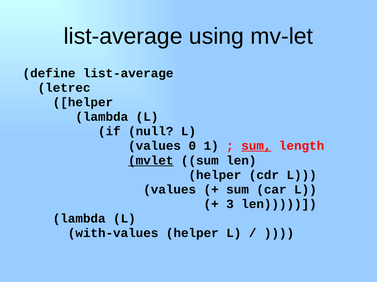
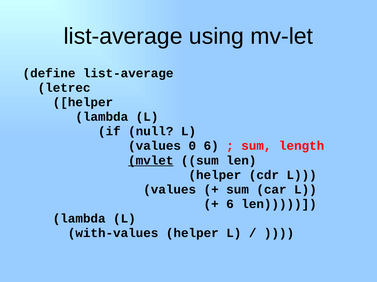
0 1: 1 -> 6 (211, 146)
sum underline: present -> none (256, 146)
3: 3 -> 6 (230, 205)
